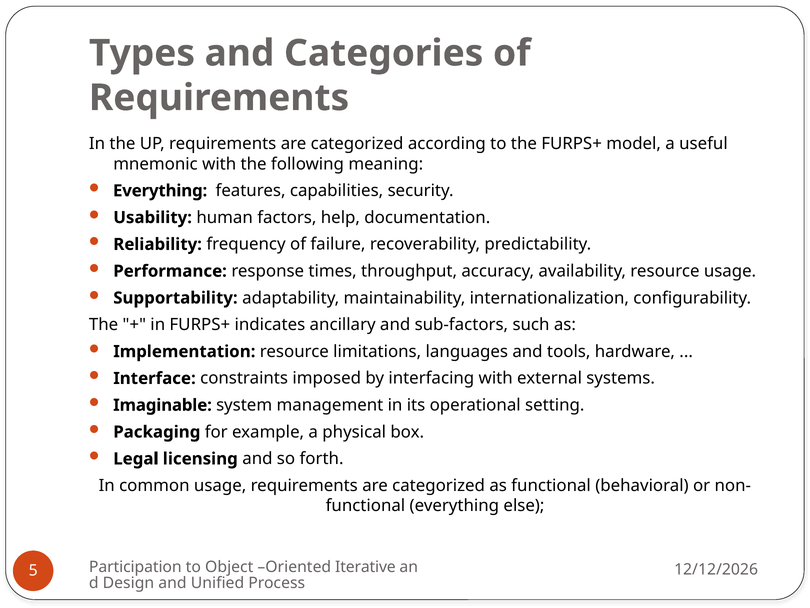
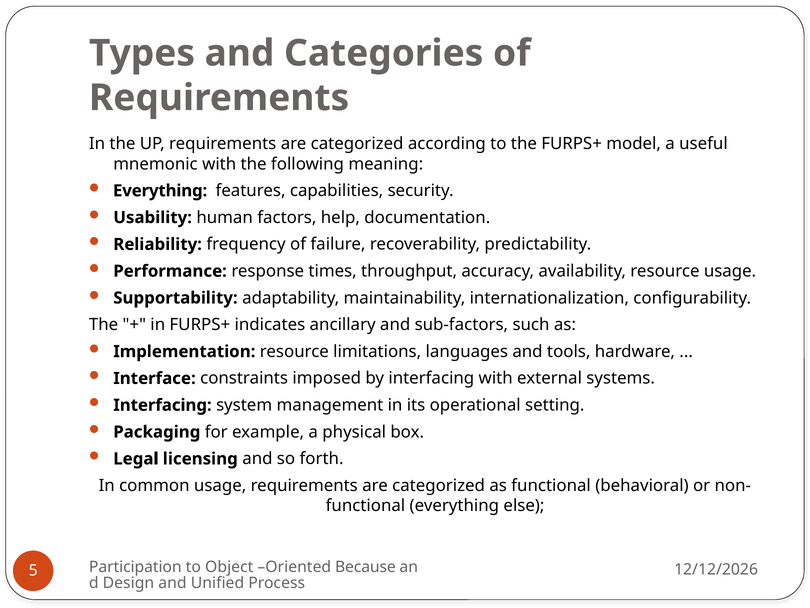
Imaginable: Imaginable -> Interfacing (162, 405)
Iterative: Iterative -> Because (365, 567)
